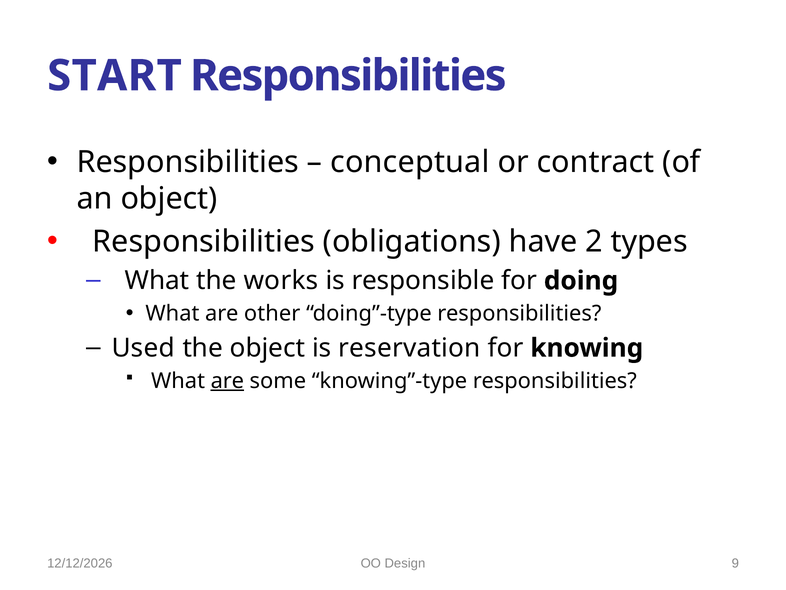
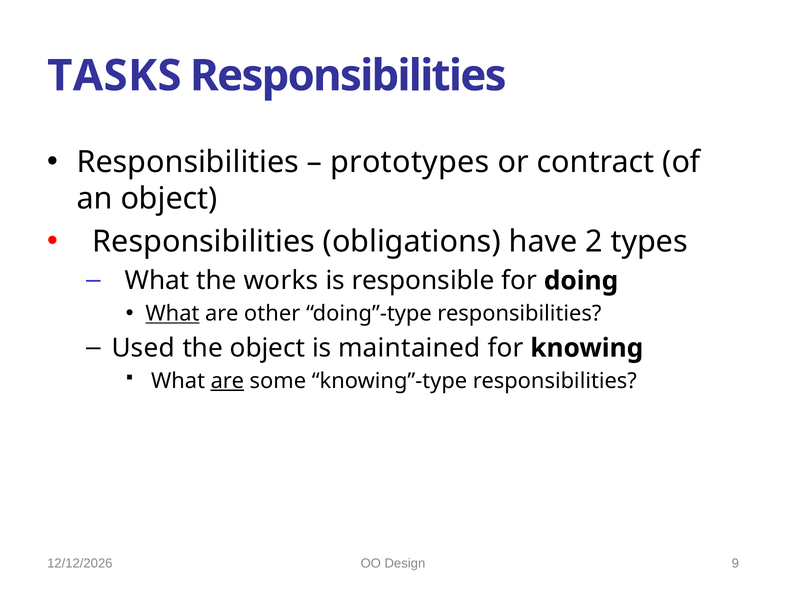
START: START -> TASKS (114, 76)
conceptual: conceptual -> prototypes (410, 162)
What underline: none -> present (172, 313)
reservation: reservation -> maintained (409, 348)
